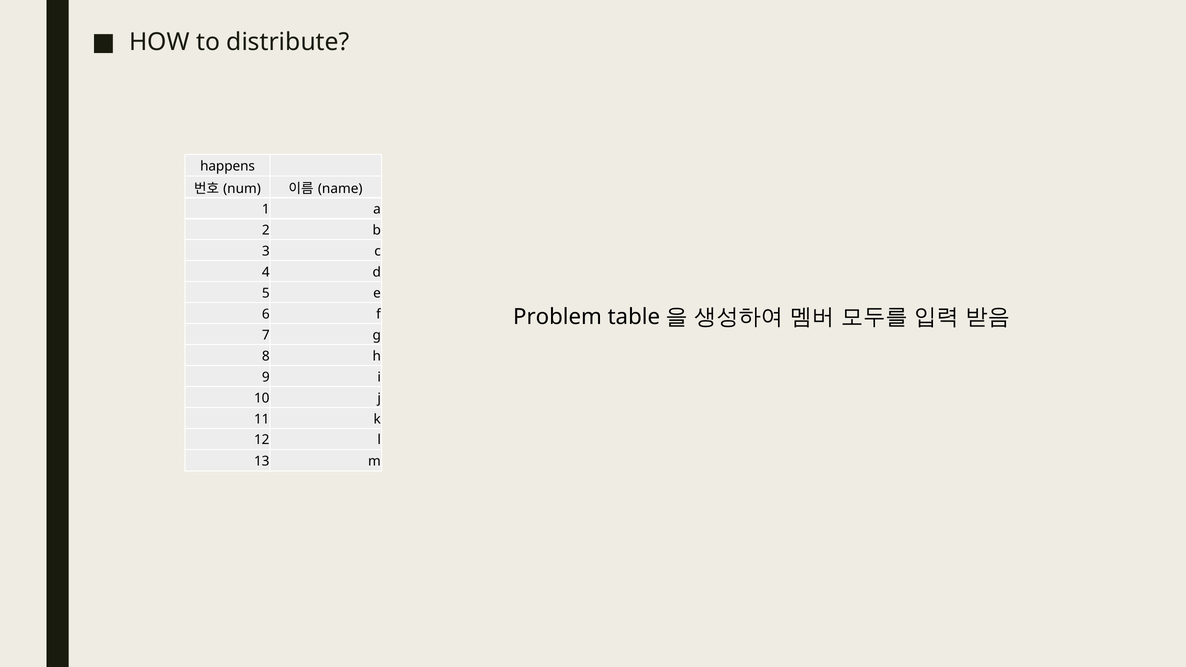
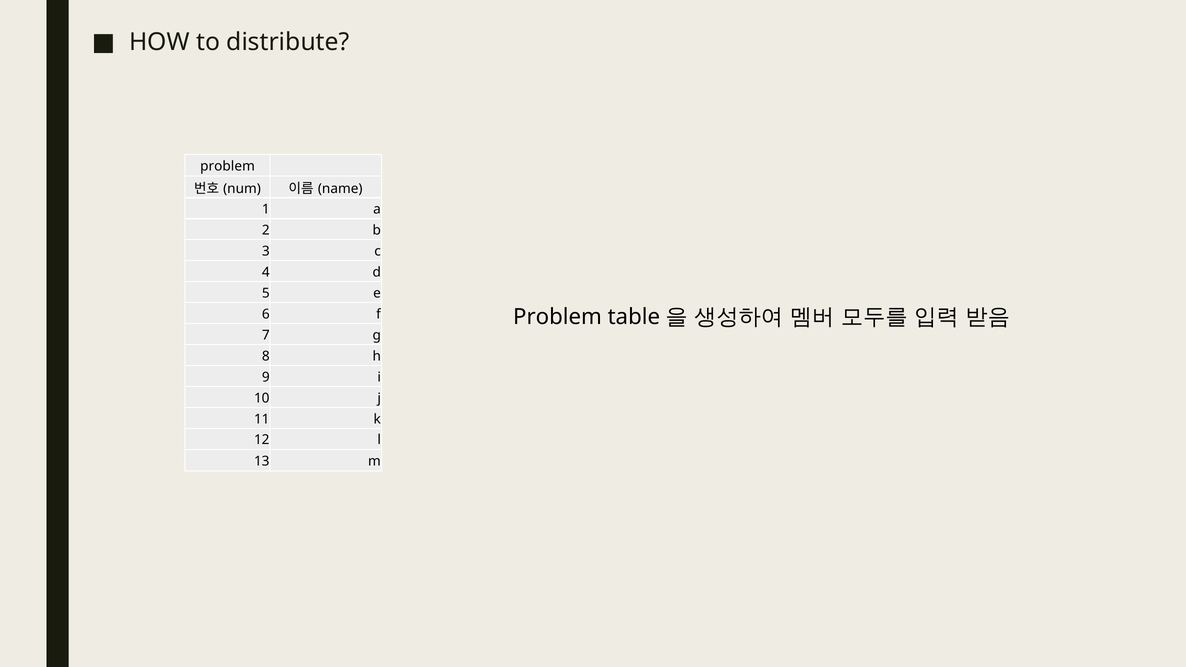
happens: happens -> problem (227, 166)
